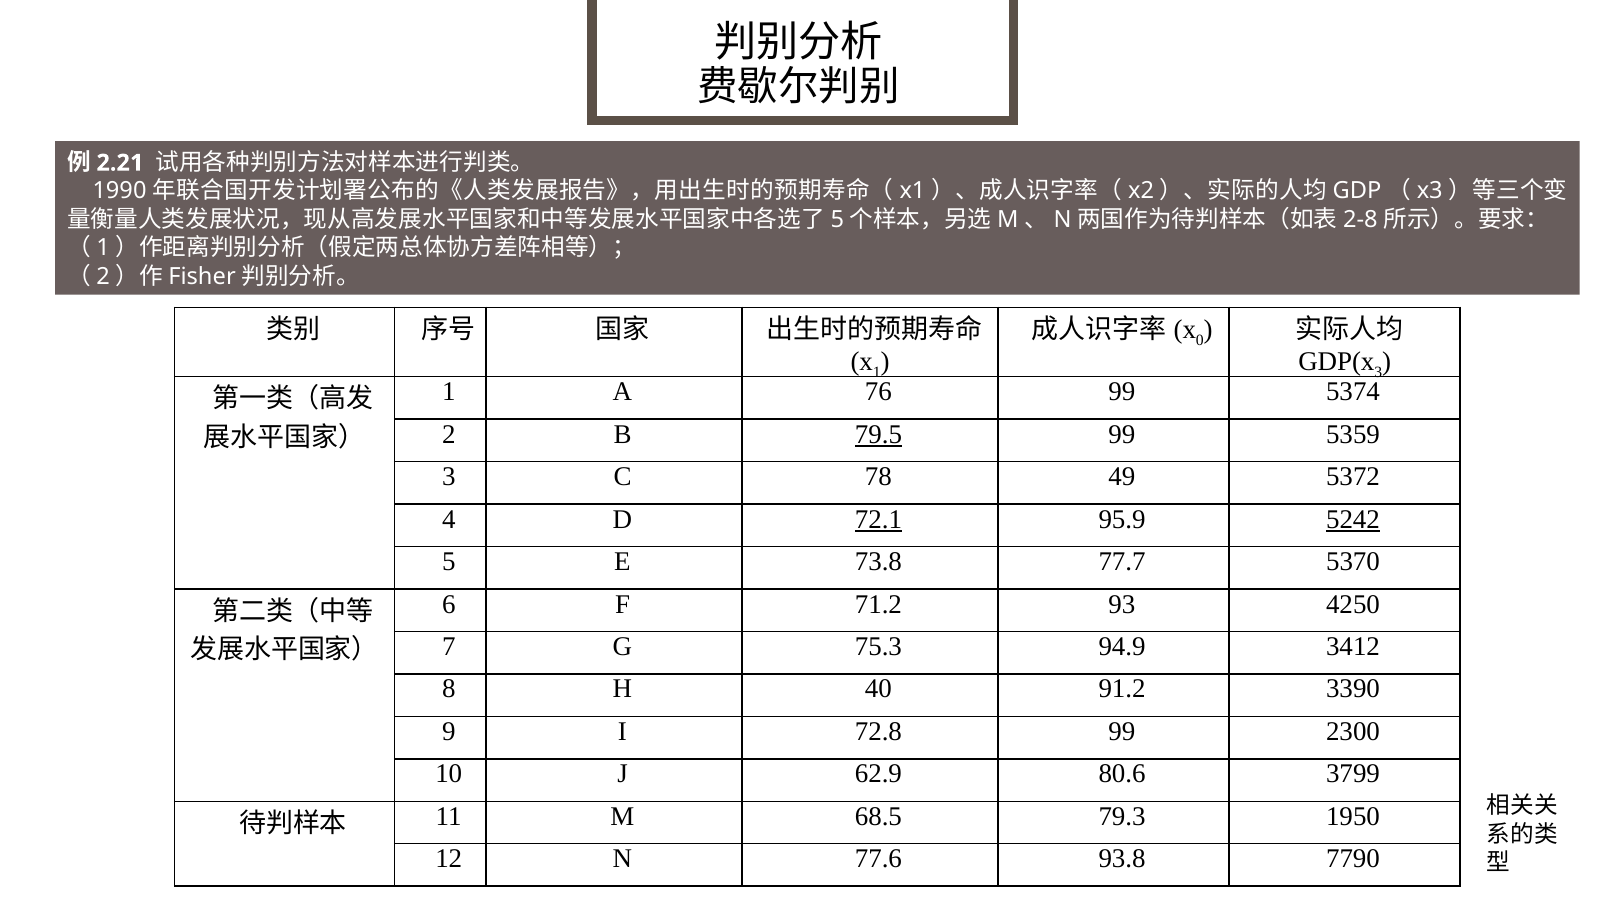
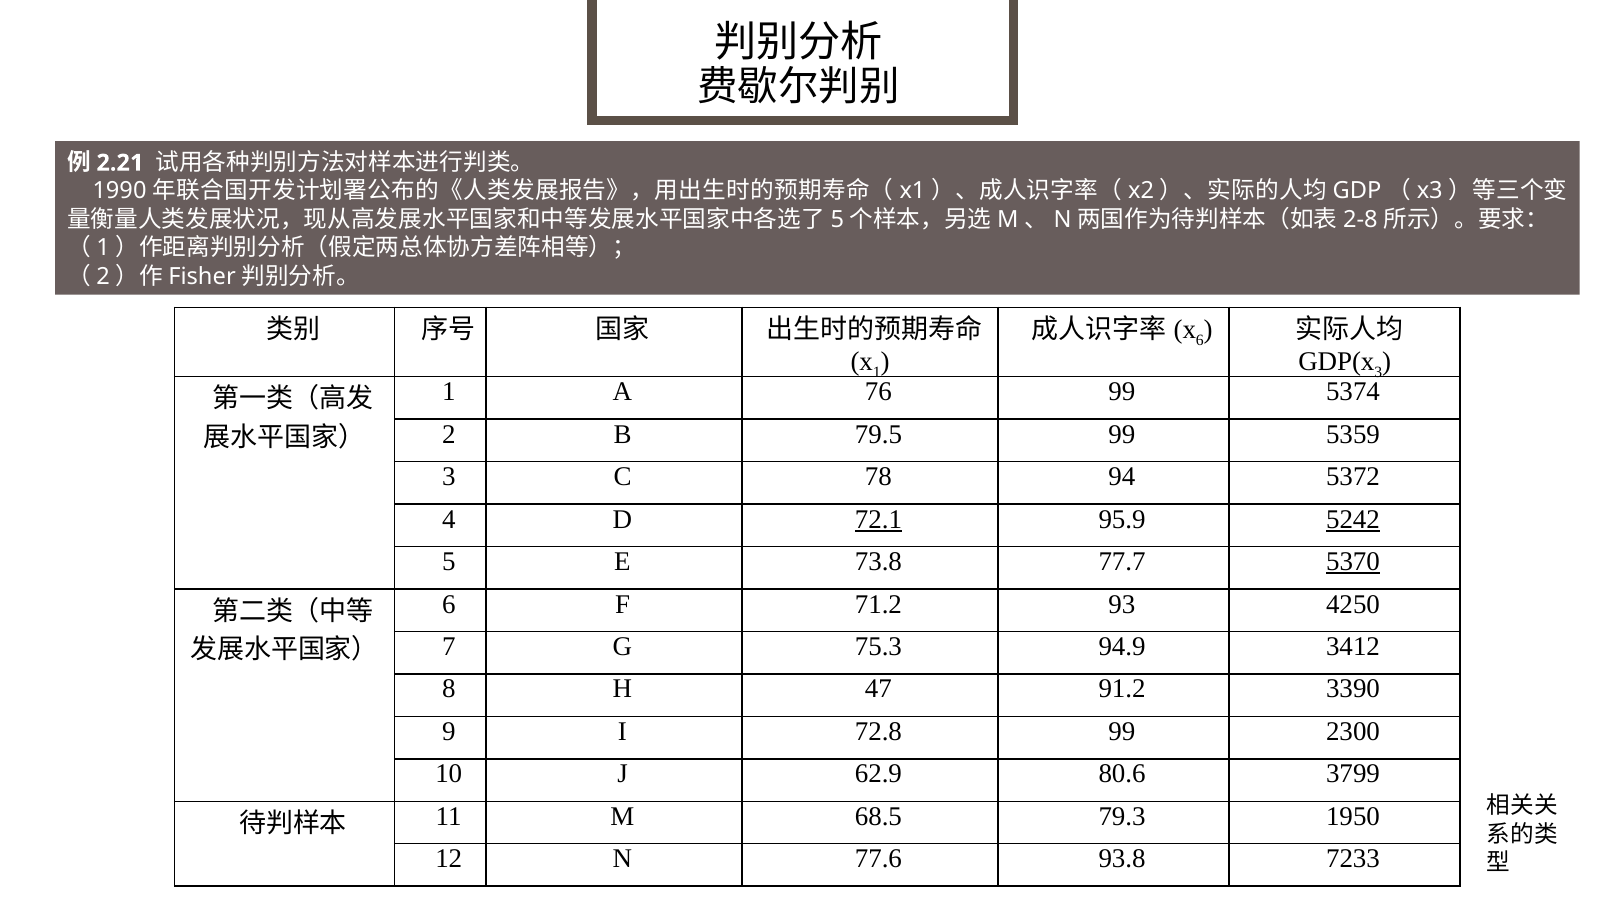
0: 0 -> 6 (1200, 340)
79.5 underline: present -> none (878, 434)
49: 49 -> 94 (1122, 477)
5370 underline: none -> present (1353, 561)
40: 40 -> 47 (878, 689)
7790: 7790 -> 7233 (1353, 859)
